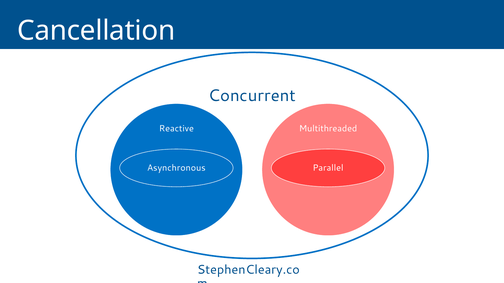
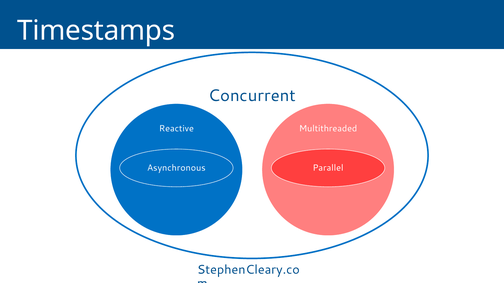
Cancellation: Cancellation -> Timestamps (96, 31)
